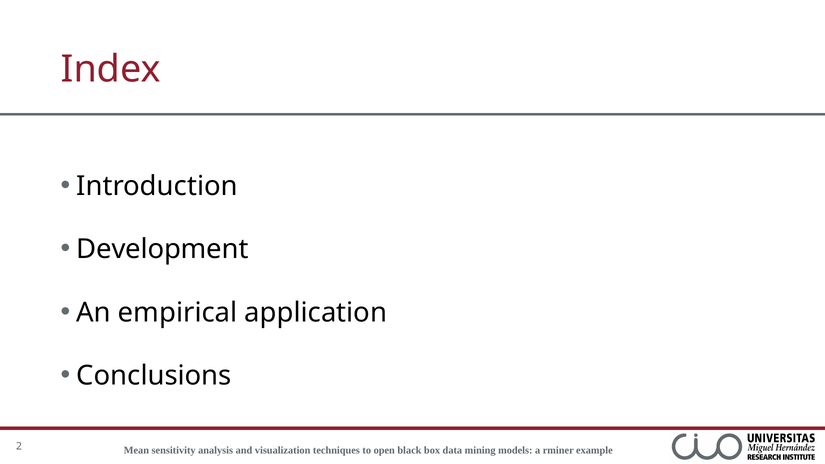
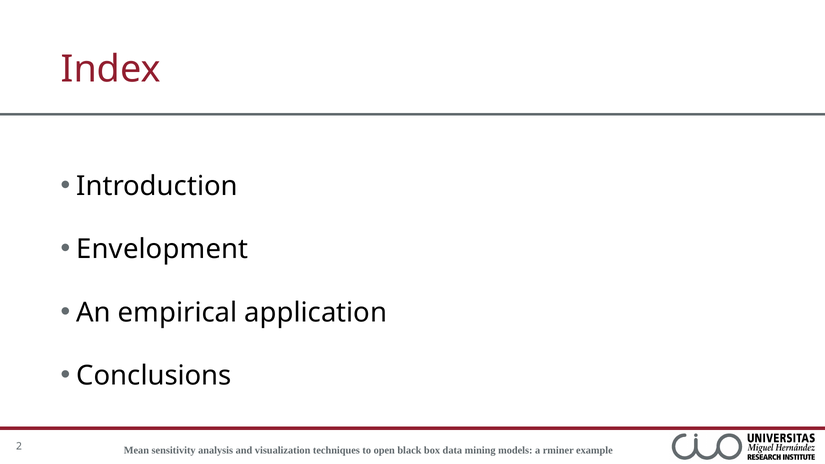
Development: Development -> Envelopment (162, 249)
